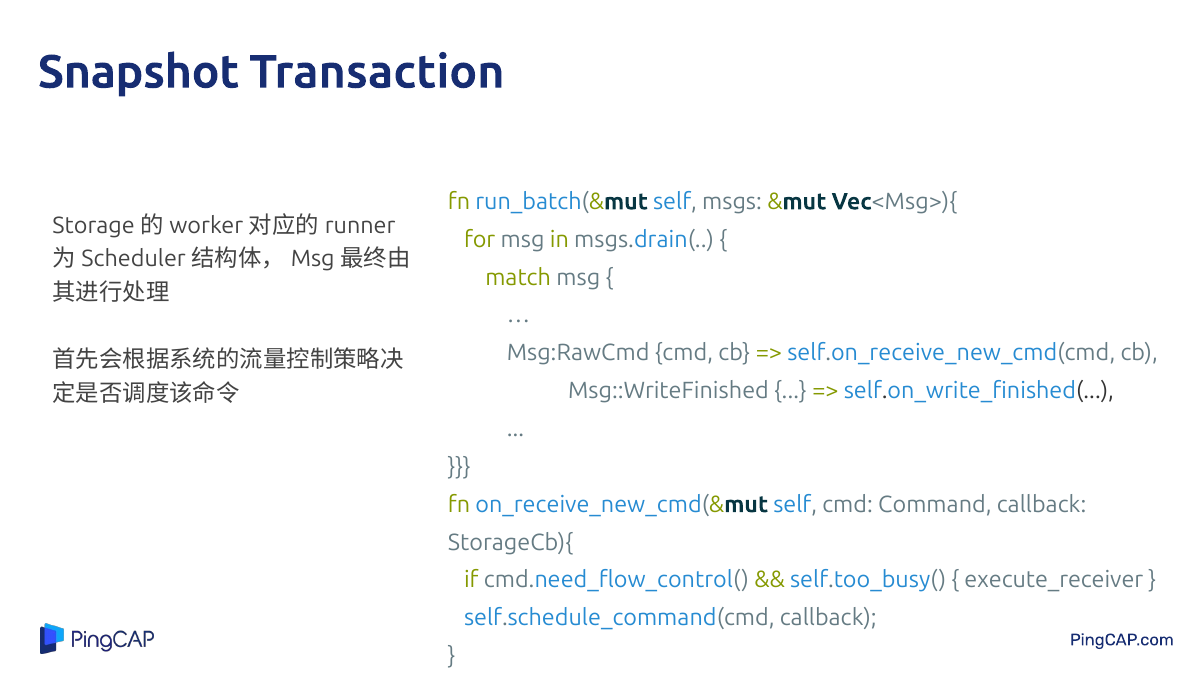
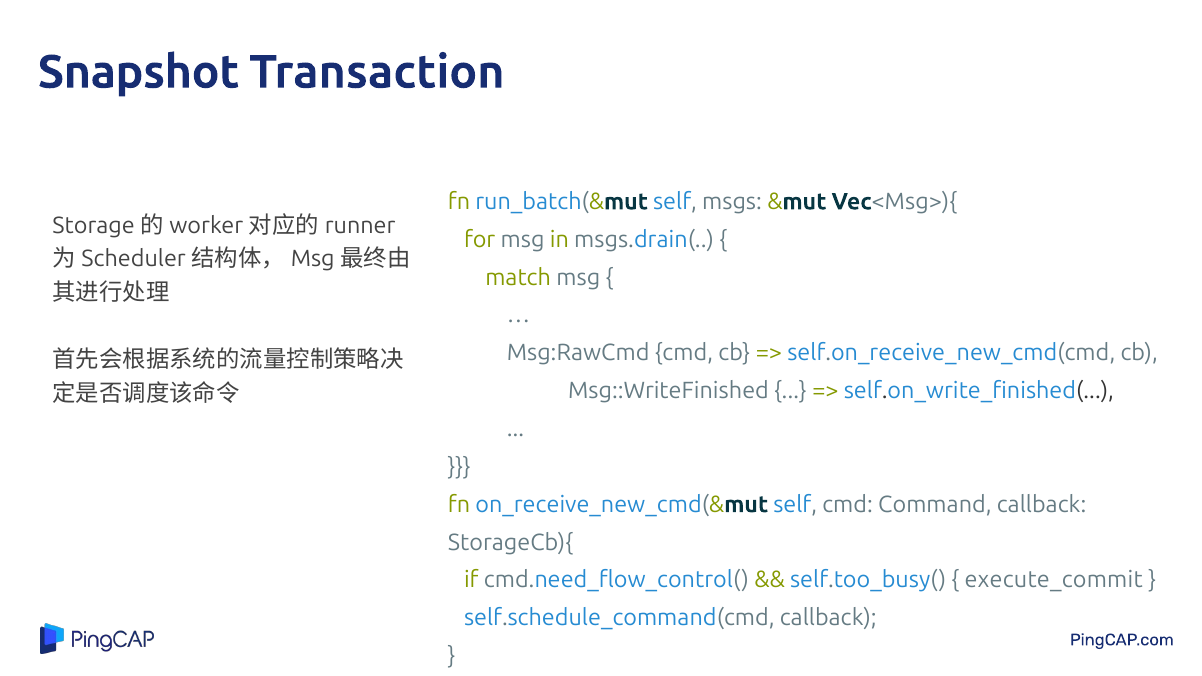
execute_receiver: execute_receiver -> execute_commit (1054, 580)
